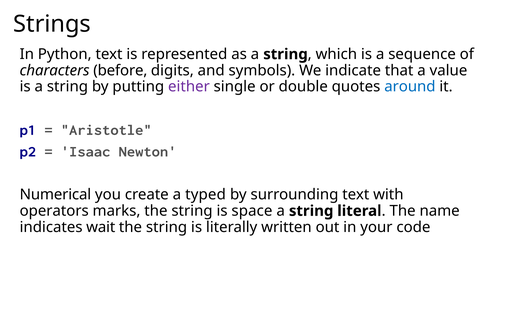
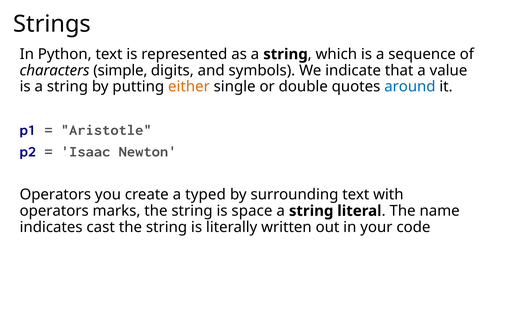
before: before -> simple (120, 70)
either colour: purple -> orange (189, 87)
Numerical: Numerical -> Operators (55, 195)
wait: wait -> cast (101, 227)
